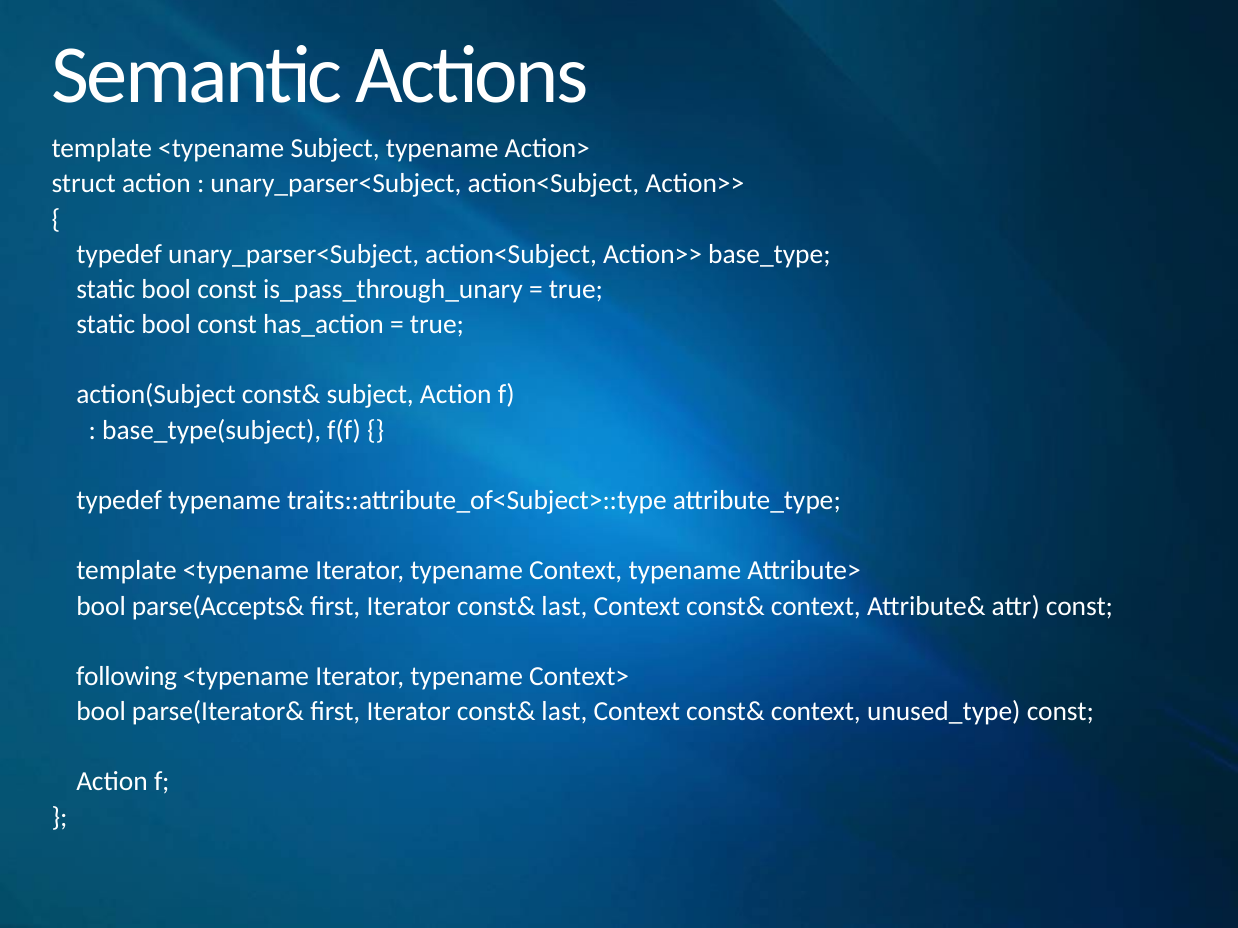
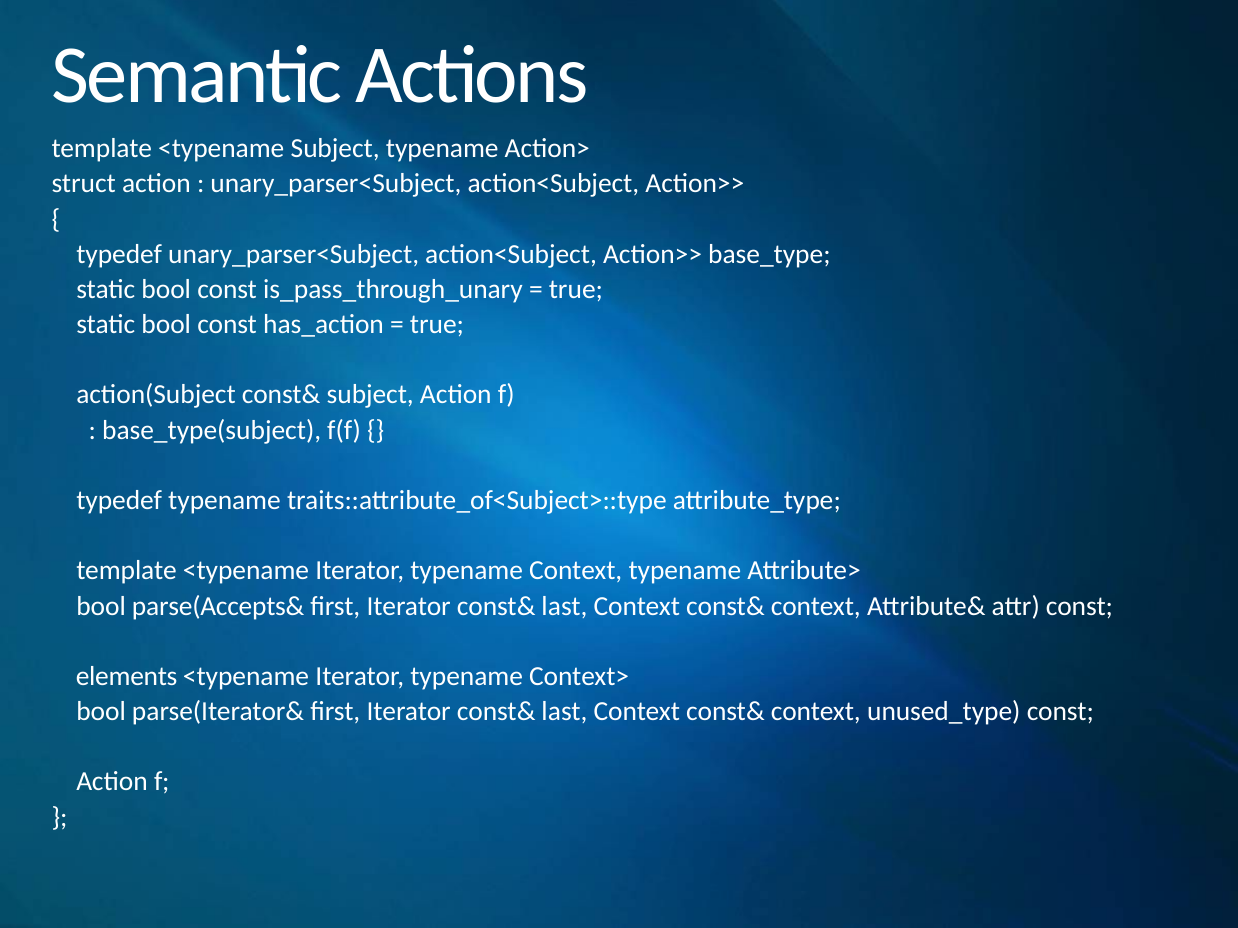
following: following -> elements (127, 677)
